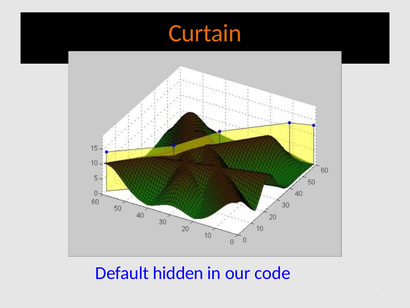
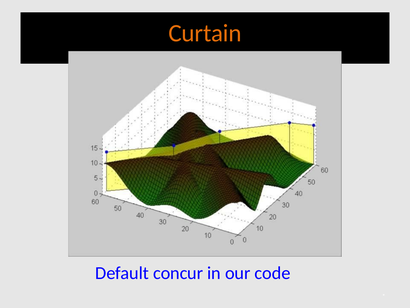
hidden: hidden -> concur (178, 273)
